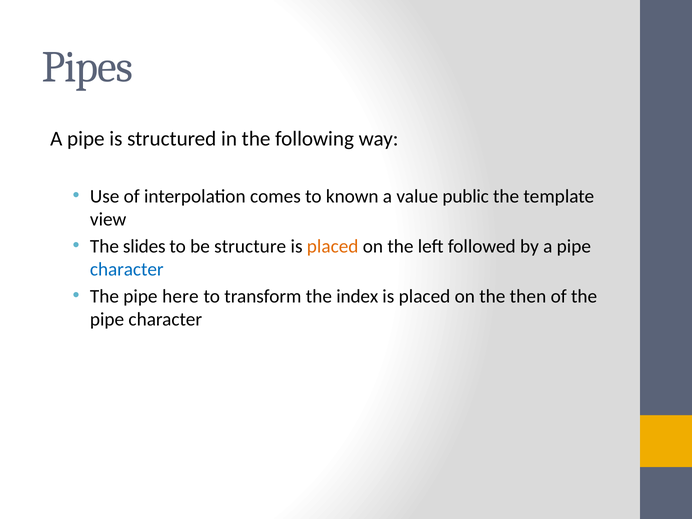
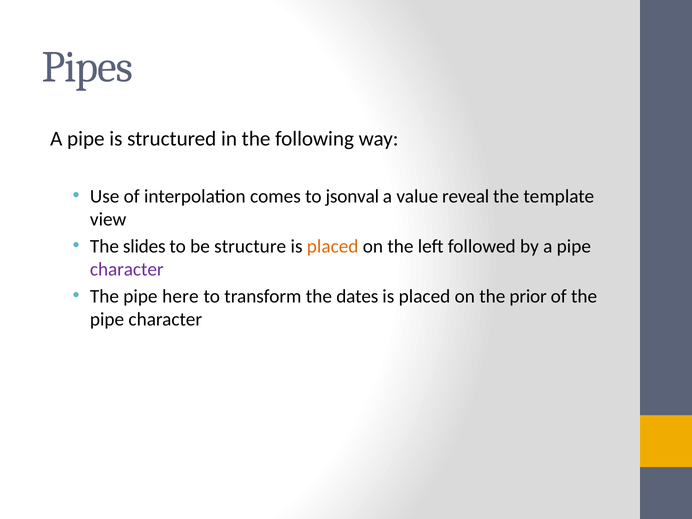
known: known -> jsonval (352, 196)
public: public -> reveal (466, 196)
character colour: blue -> purple (127, 269)
index: index -> dates (357, 296)
then: then -> prior (528, 296)
